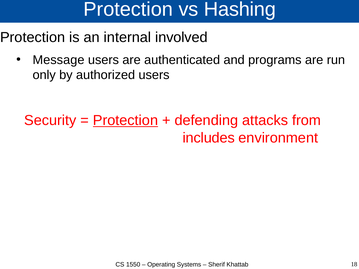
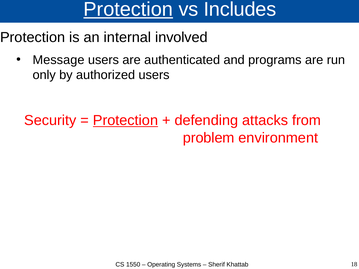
Protection underline: none -> present (128, 9)
Hashing: Hashing -> Includes (240, 9)
includes: includes -> problem (209, 138)
